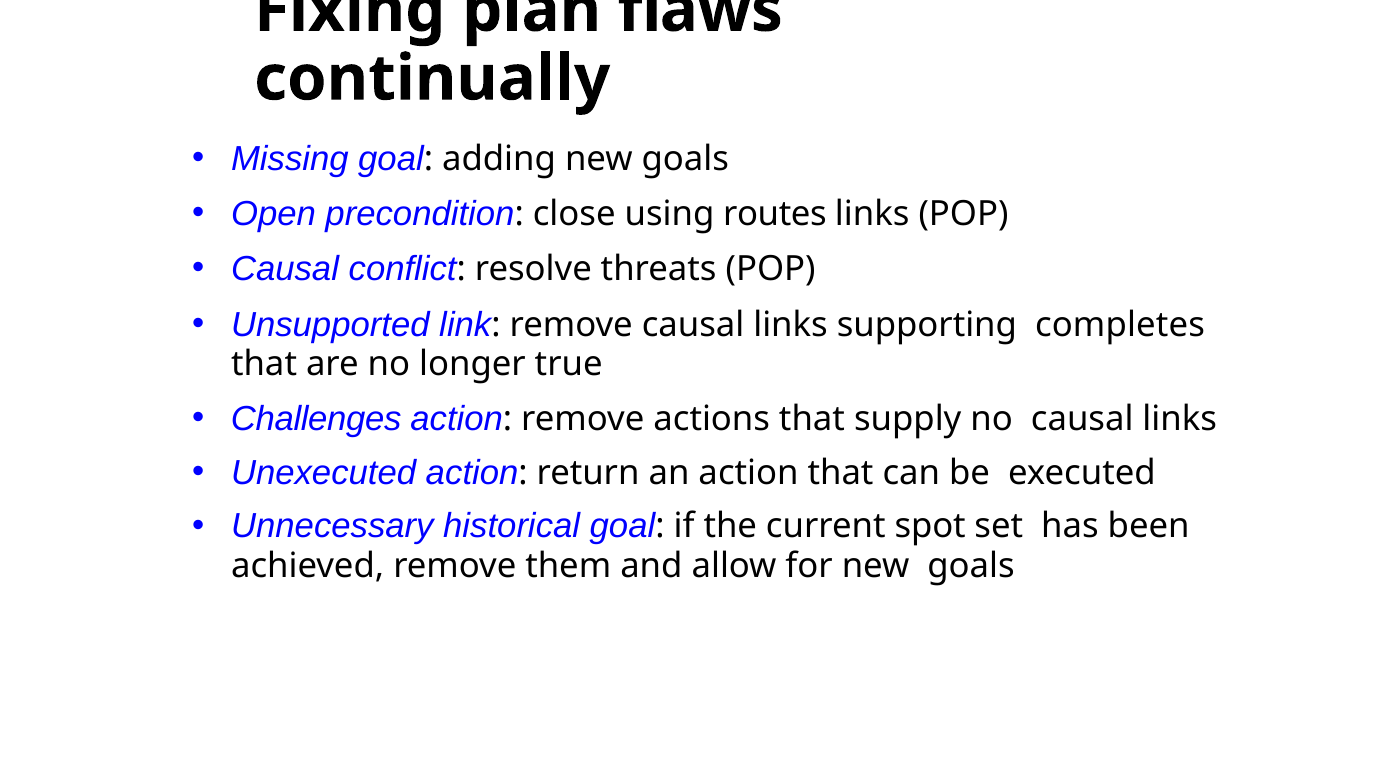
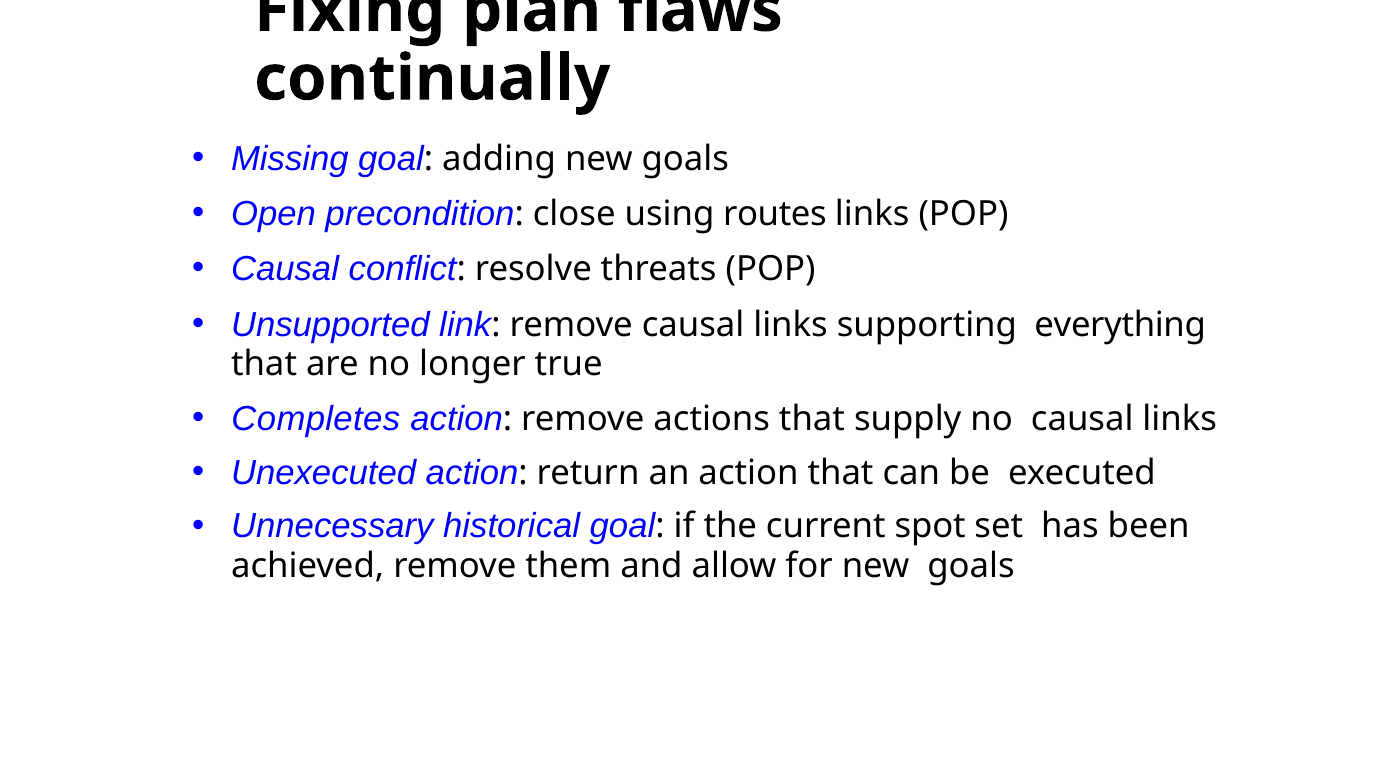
completes: completes -> everything (1120, 324)
Challenges: Challenges -> Completes (316, 419)
